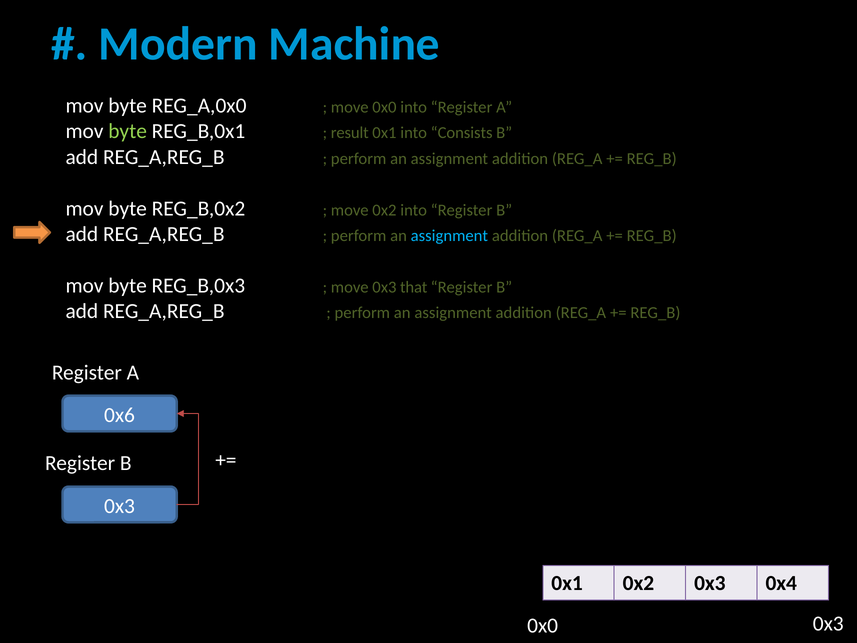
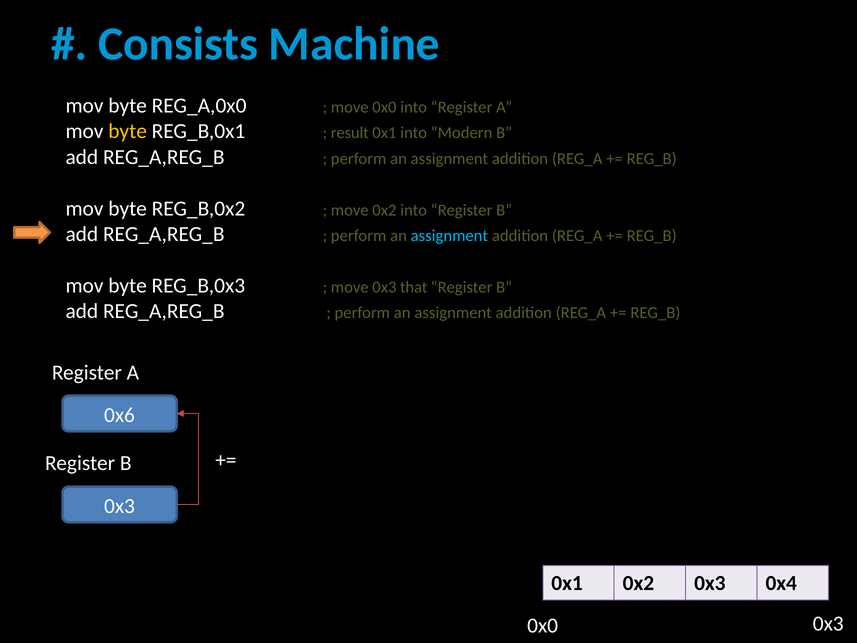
Modern: Modern -> Consists (178, 44)
byte colour: light green -> yellow (128, 131)
Consists: Consists -> Modern (462, 133)
